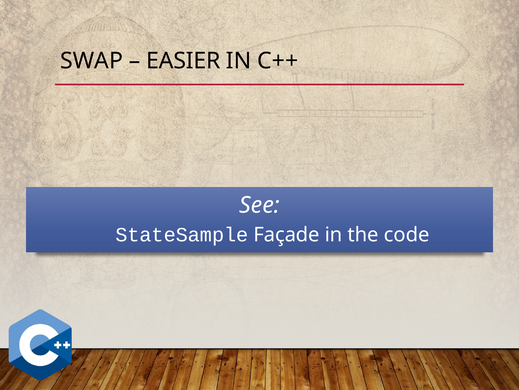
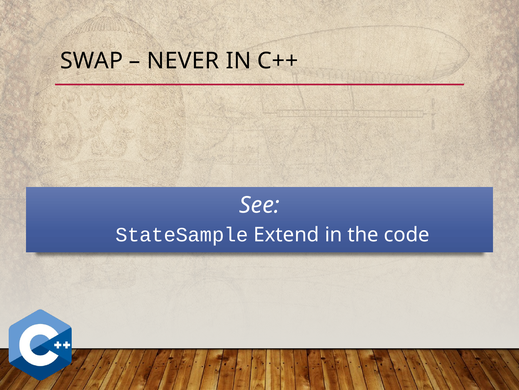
EASIER: EASIER -> NEVER (183, 61)
Façade: Façade -> Extend (286, 235)
